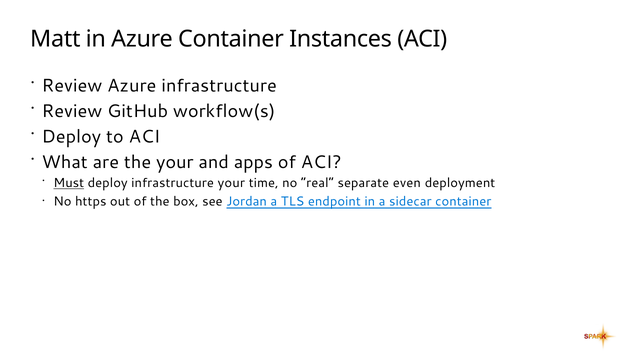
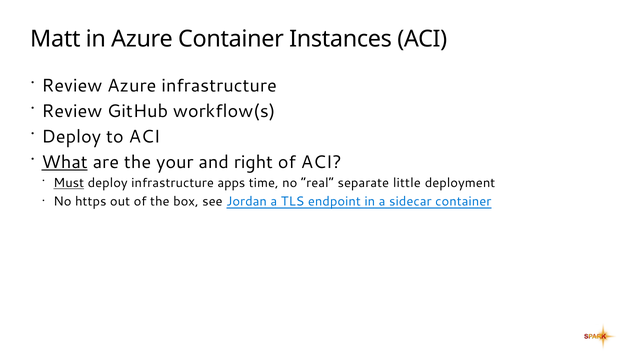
What underline: none -> present (65, 162)
apps: apps -> right (253, 162)
infrastructure your: your -> apps (231, 183)
even: even -> little (407, 183)
